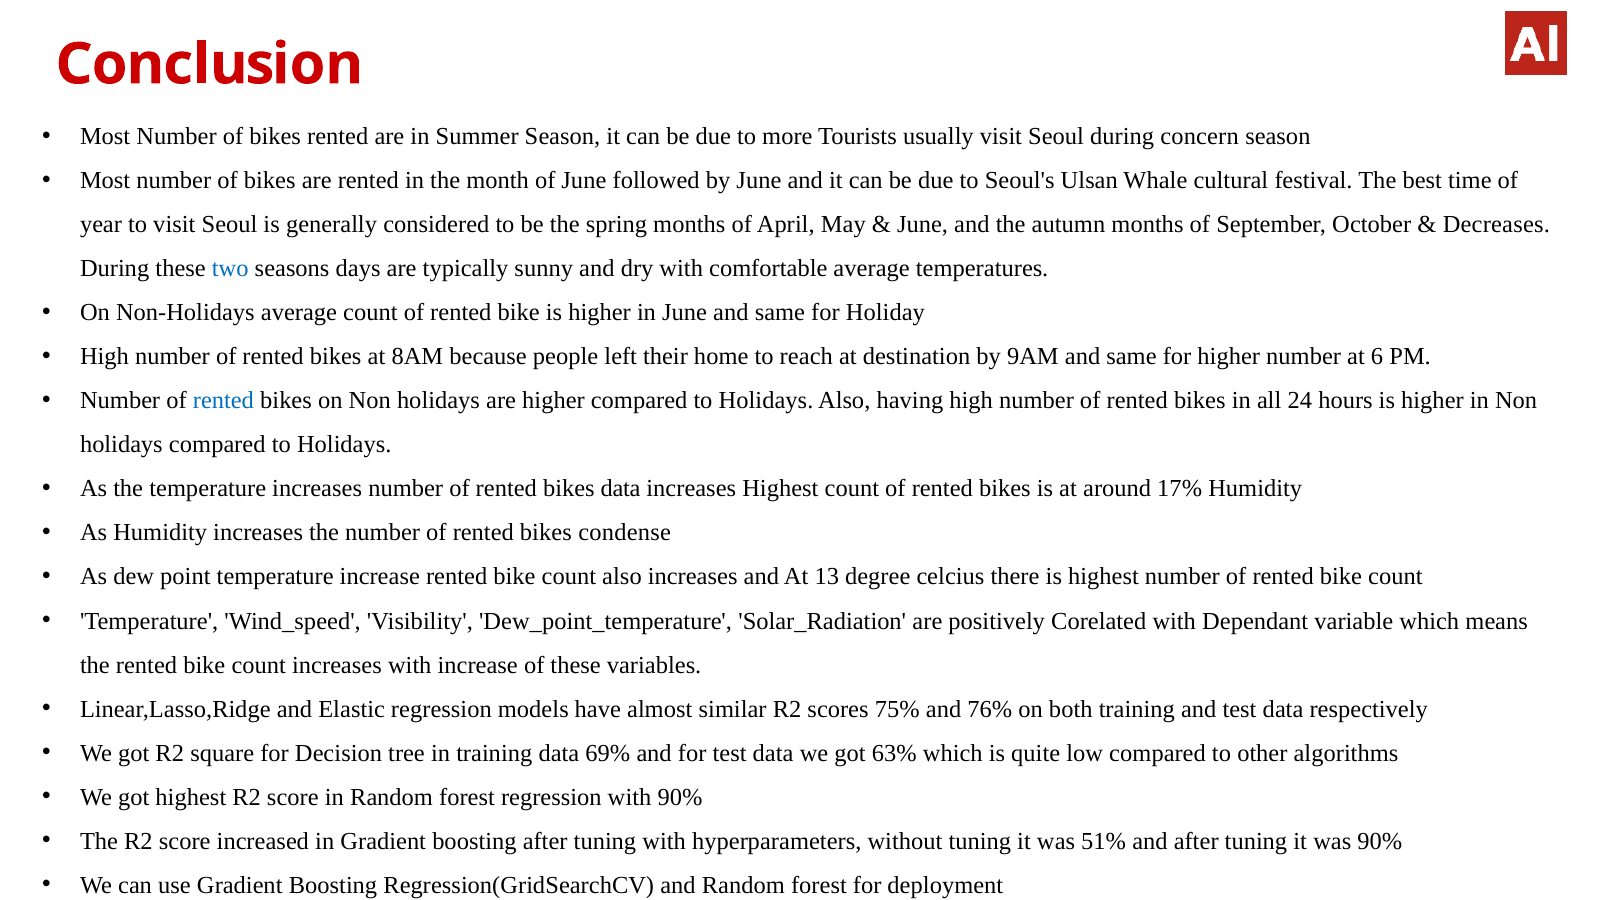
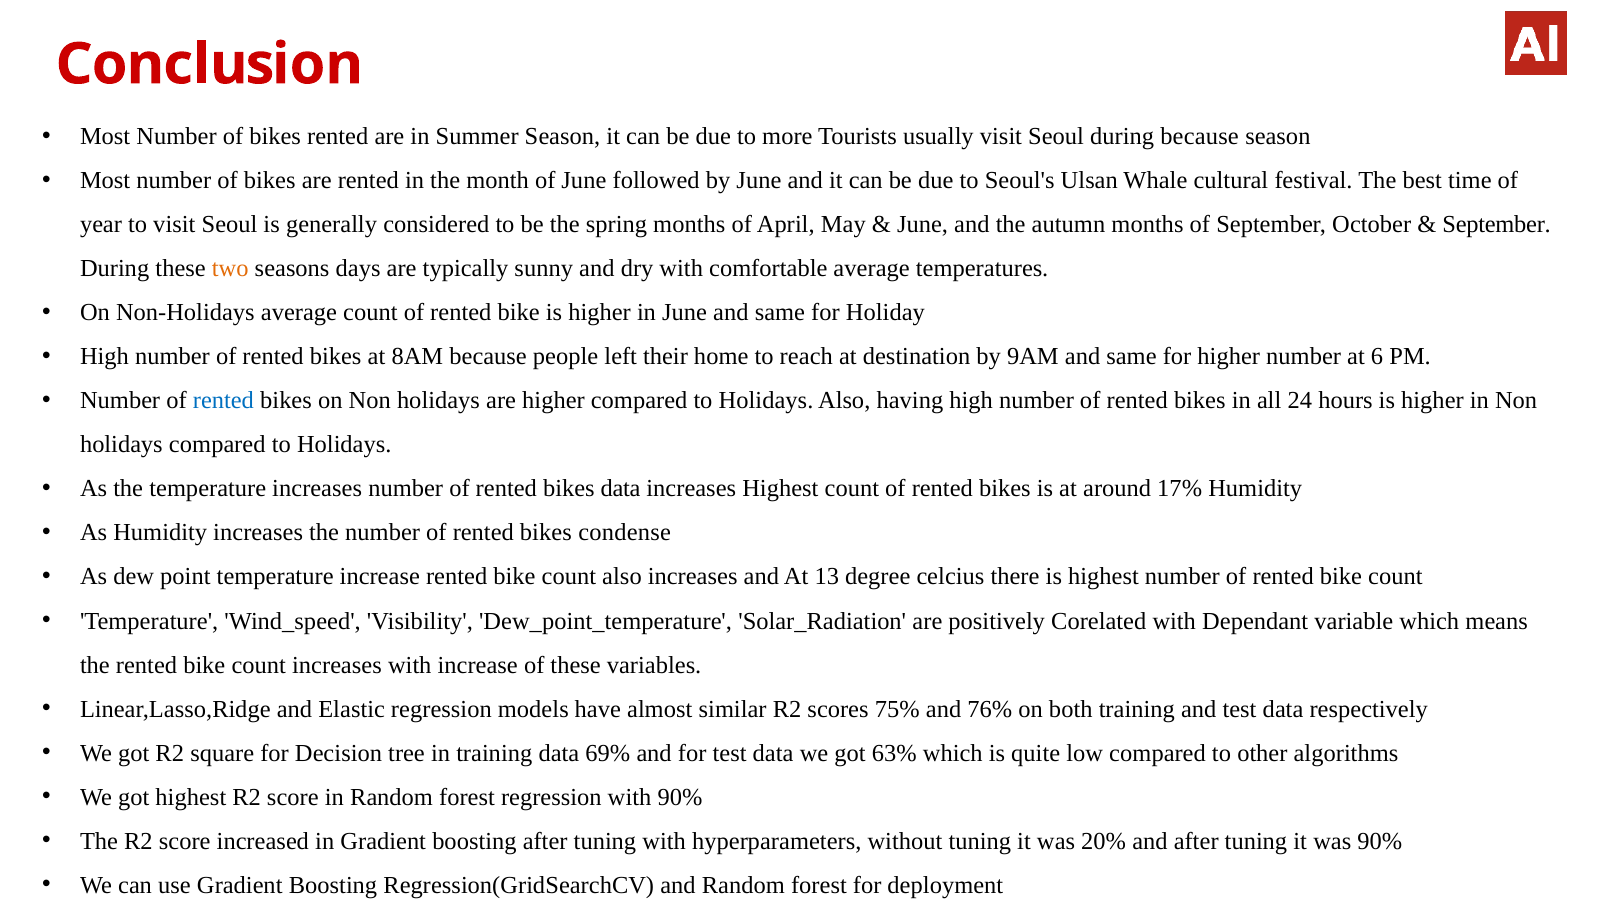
during concern: concern -> because (1200, 137)
Decreases: Decreases -> September (1497, 225)
two colour: blue -> orange (230, 269)
51%: 51% -> 20% (1104, 841)
